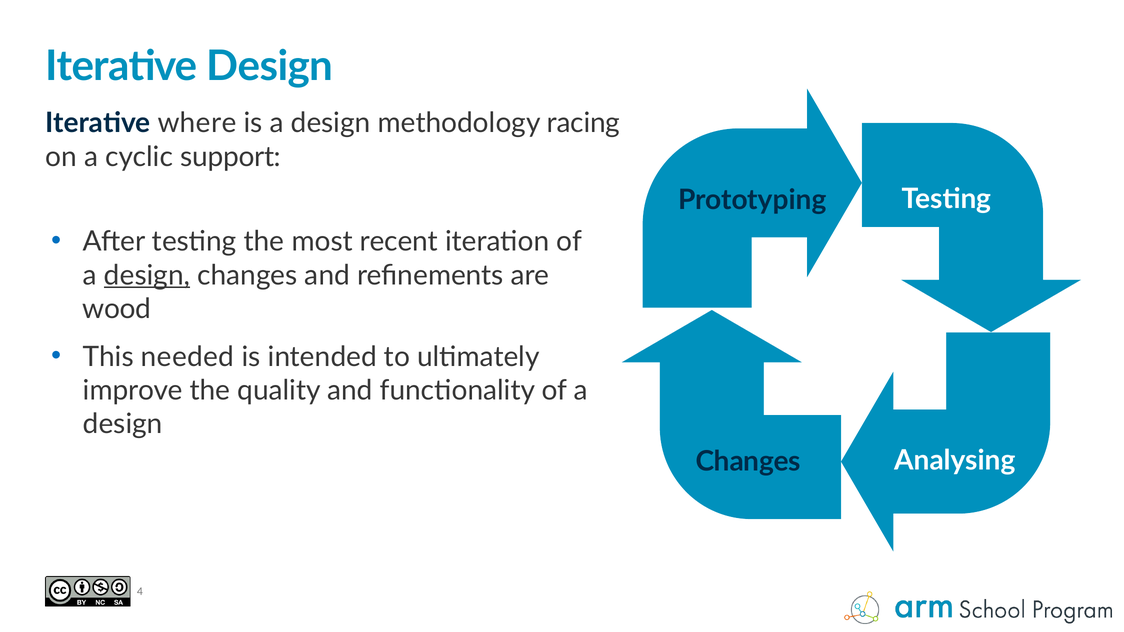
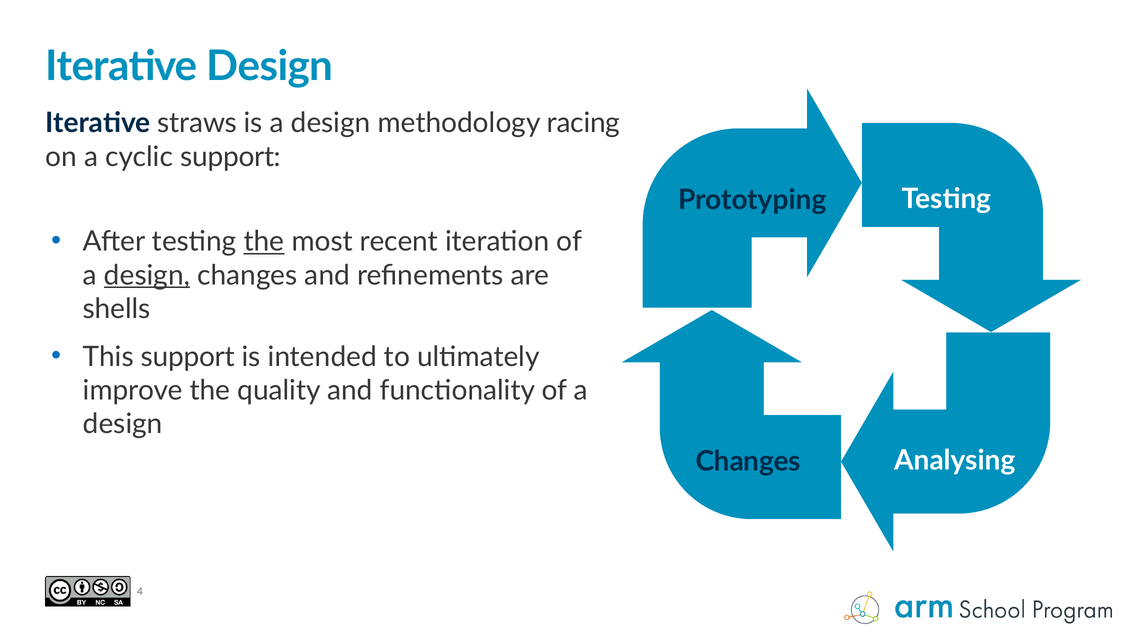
where: where -> straws (197, 123)
the underline: none -> present (264, 242)
wood: wood -> shells (117, 309)
This needed: needed -> support (188, 357)
